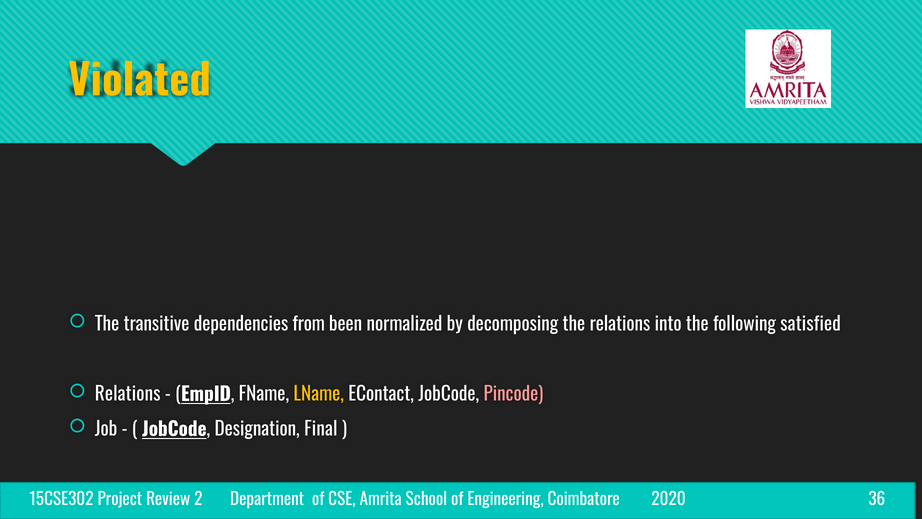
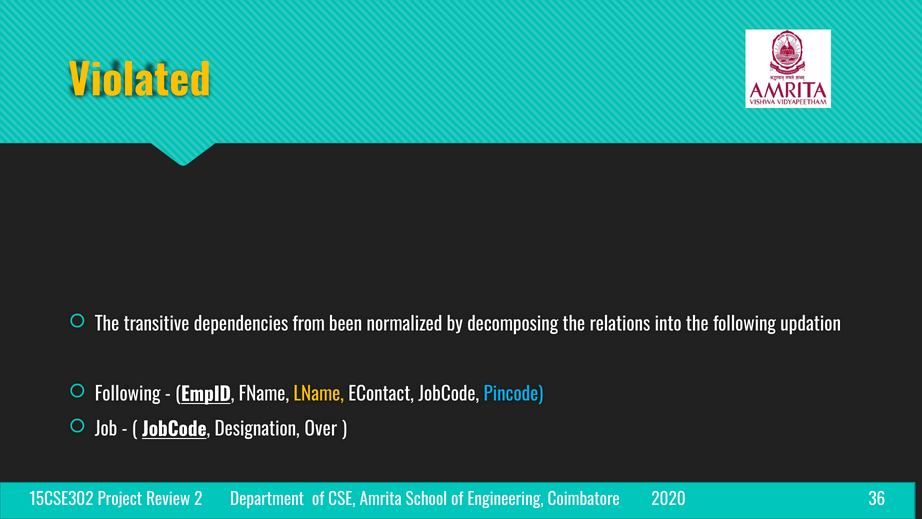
satisfied: satisfied -> updation (811, 324)
Relations: Relations -> Following (128, 394)
Pincode colour: pink -> light blue (513, 394)
Final: Final -> Over (321, 429)
